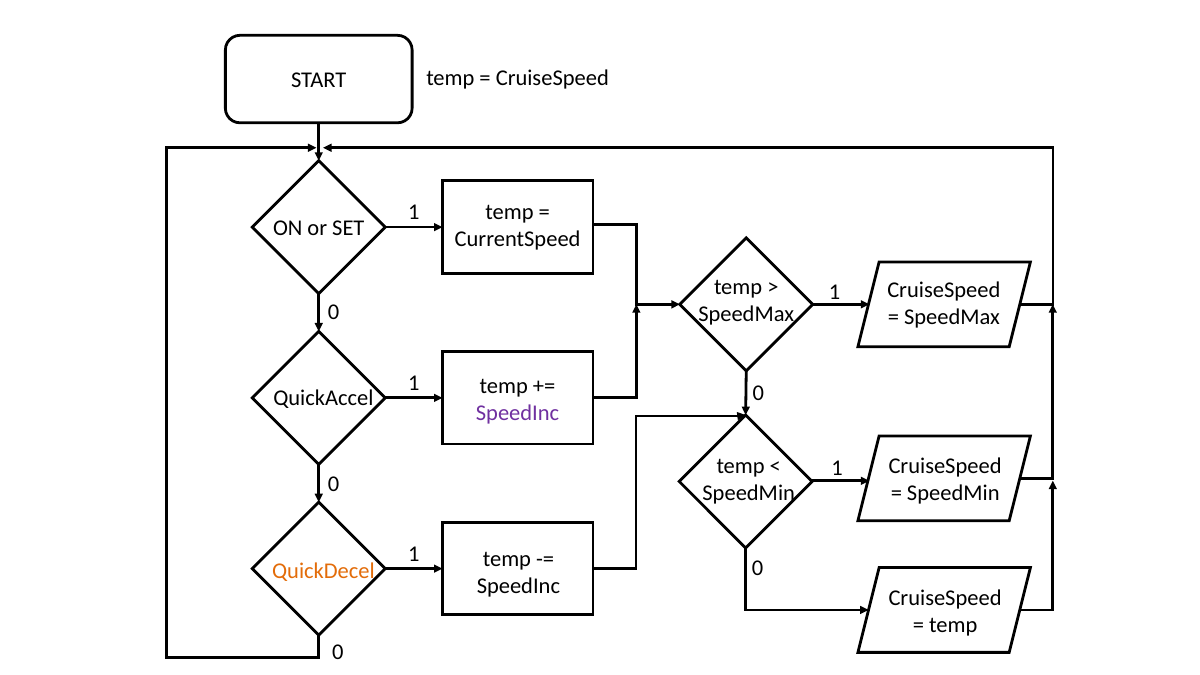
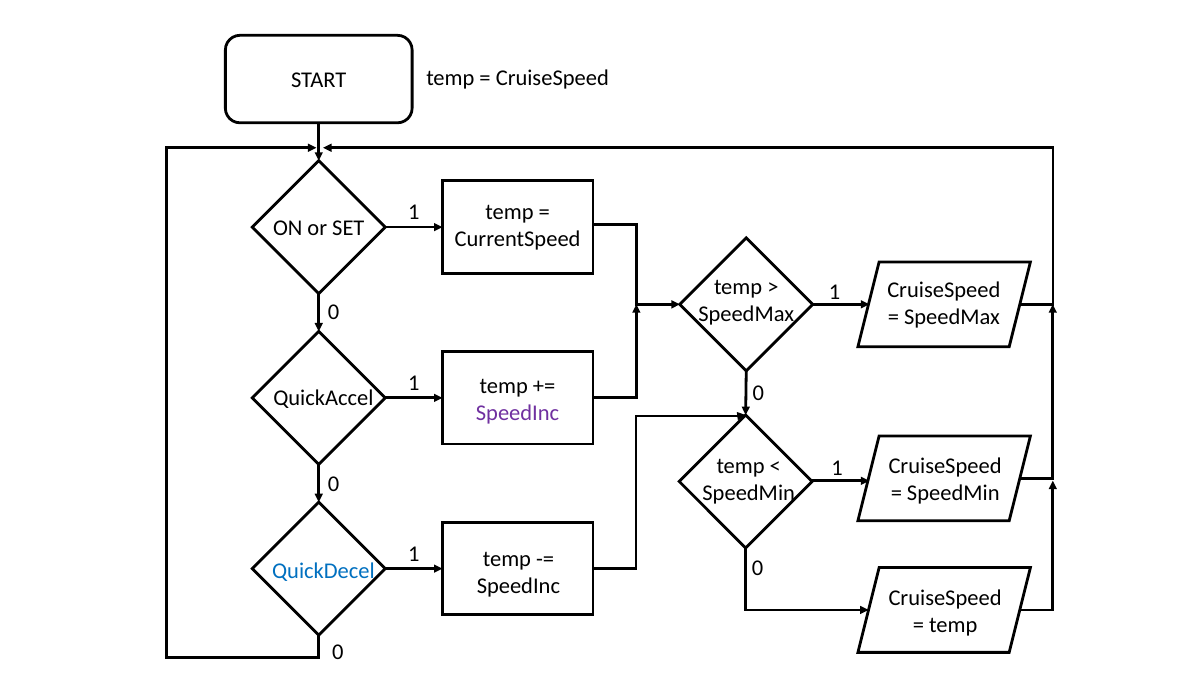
QuickDecel colour: orange -> blue (323, 571)
